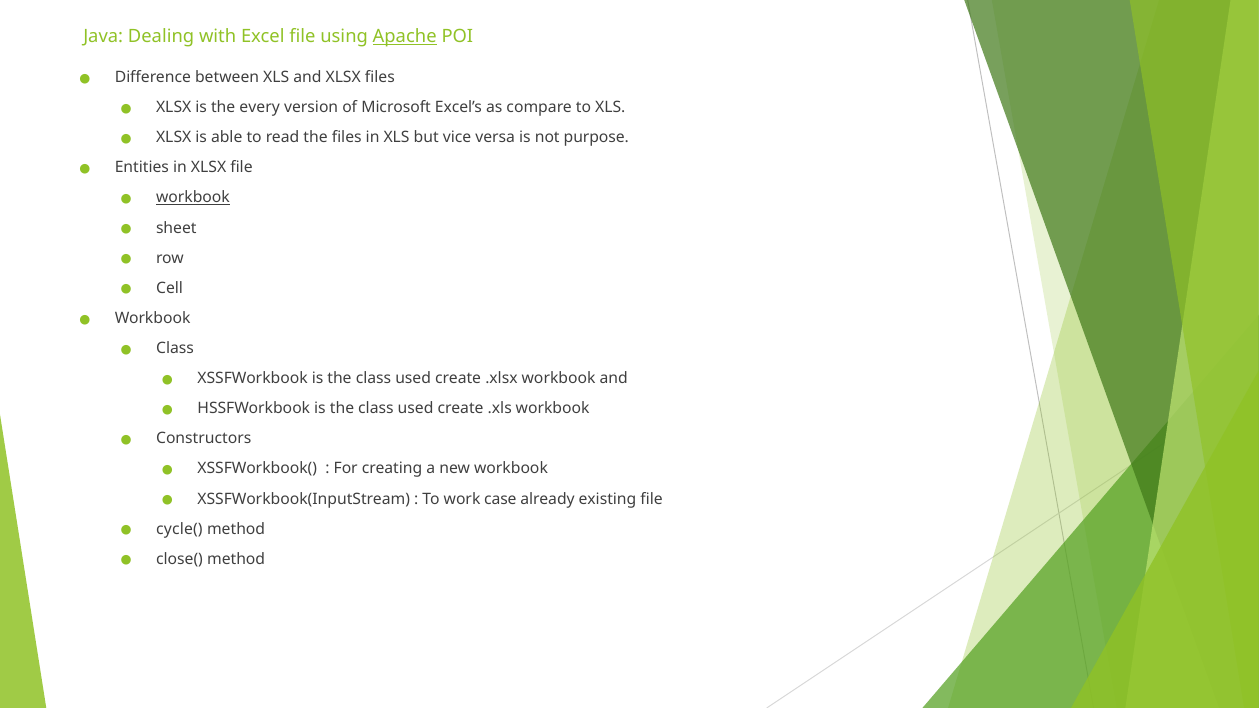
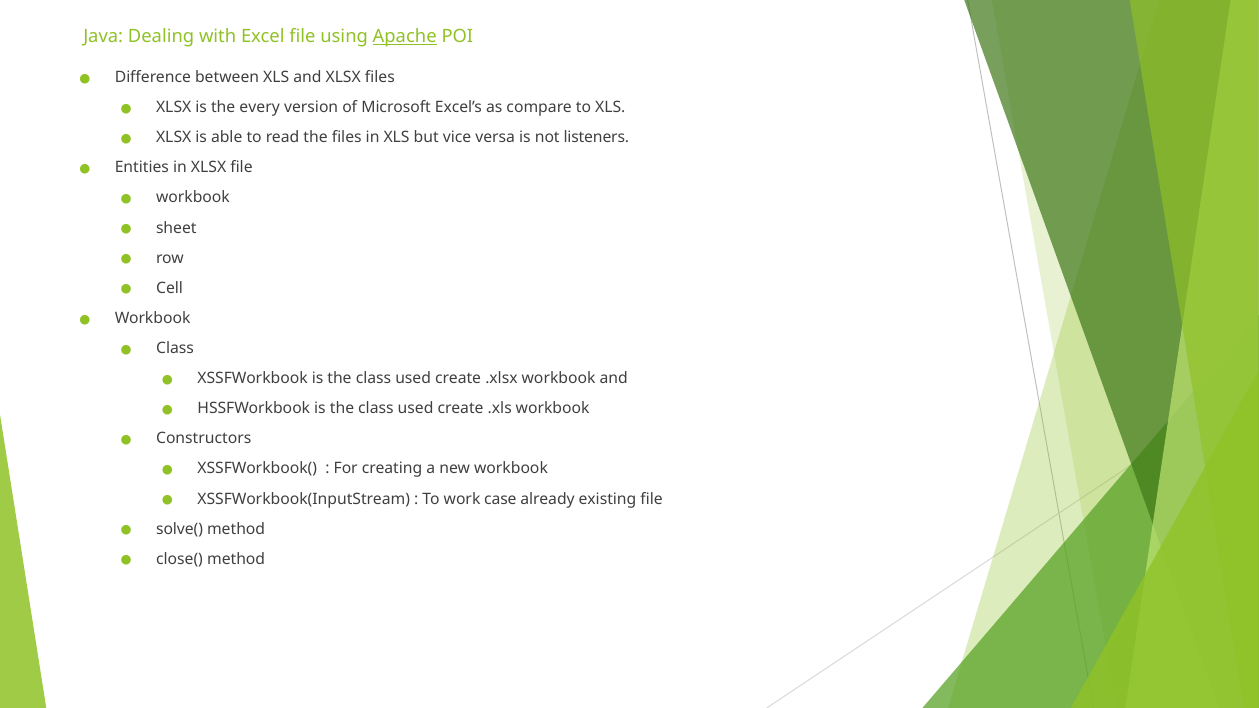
purpose: purpose -> listeners (596, 138)
workbook underline: present -> none (193, 198)
cycle(: cycle( -> solve( (180, 529)
